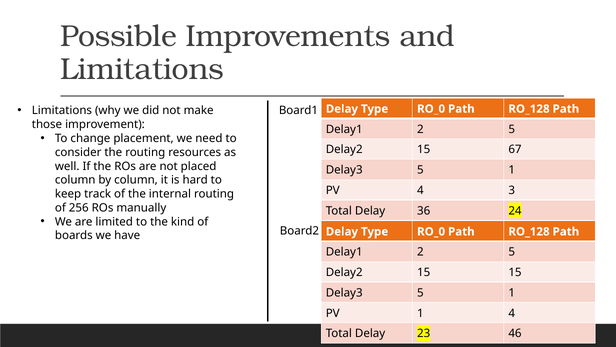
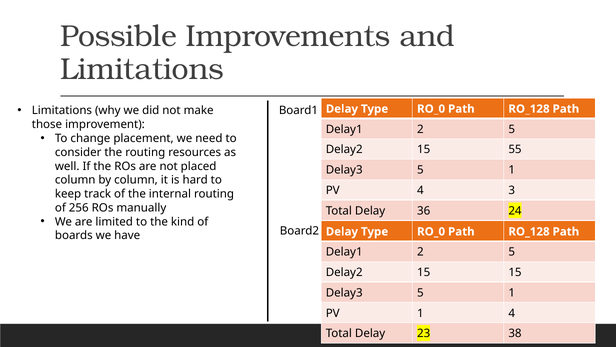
67: 67 -> 55 (515, 149)
46: 46 -> 38 (515, 333)
